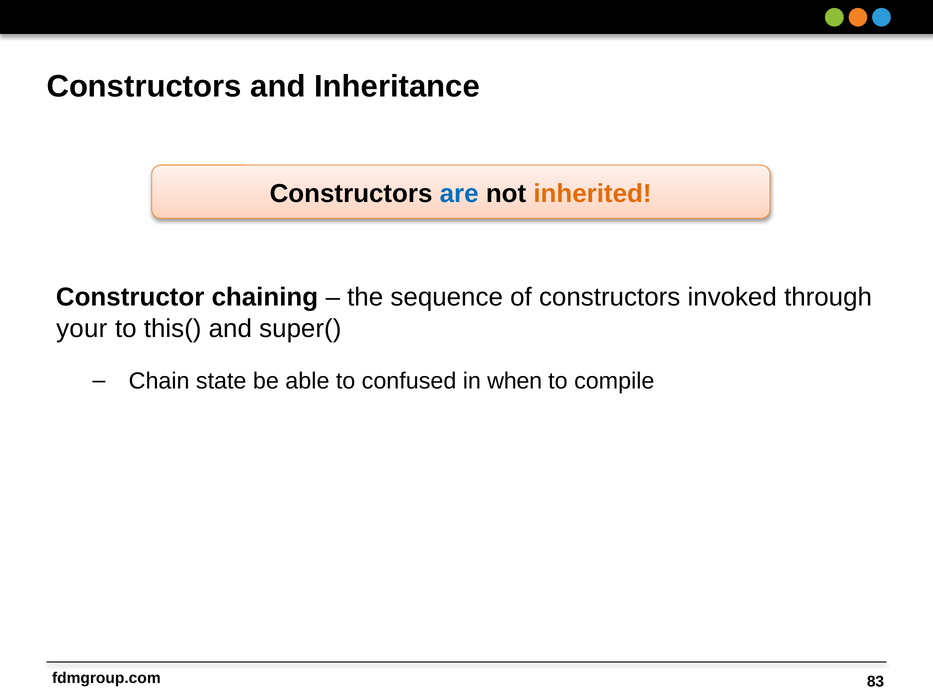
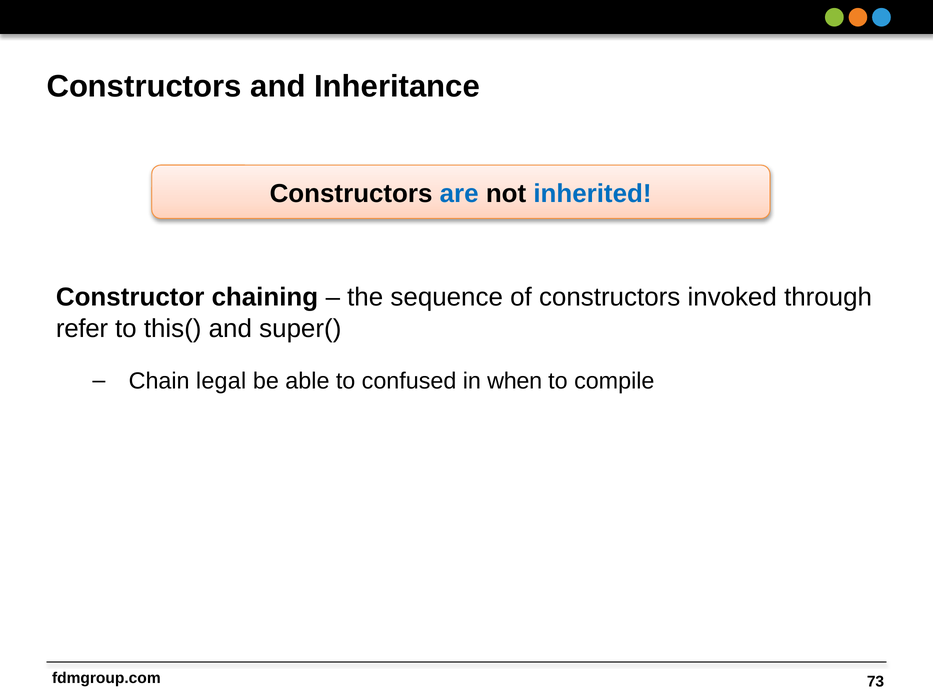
inherited colour: orange -> blue (592, 194)
your: your -> refer (82, 328)
state: state -> legal (221, 381)
83: 83 -> 73 (875, 681)
